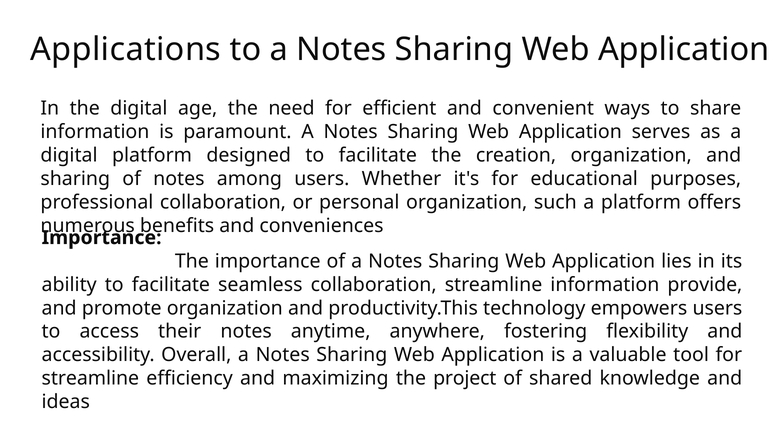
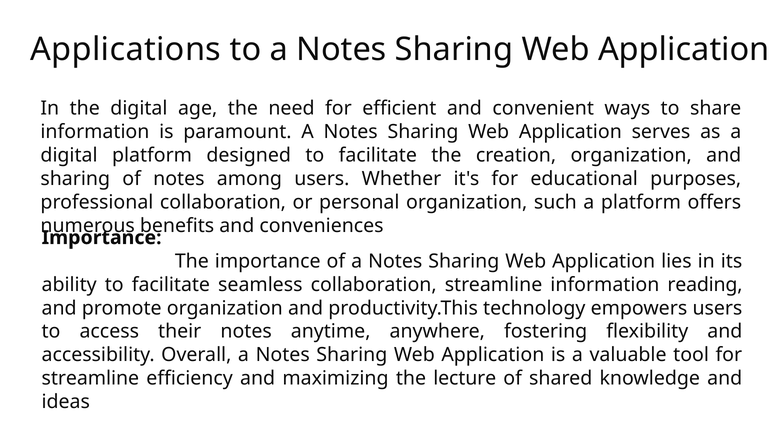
provide: provide -> reading (705, 285)
project: project -> lecture (465, 378)
